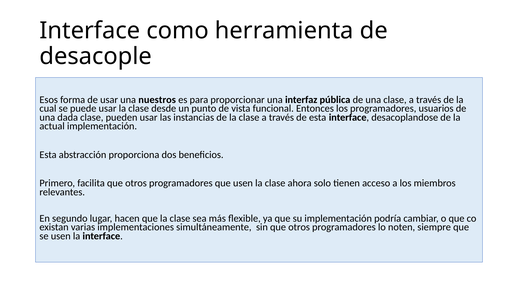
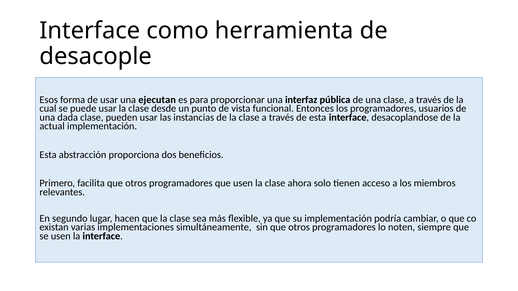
nuestros: nuestros -> ejecutan (157, 100)
